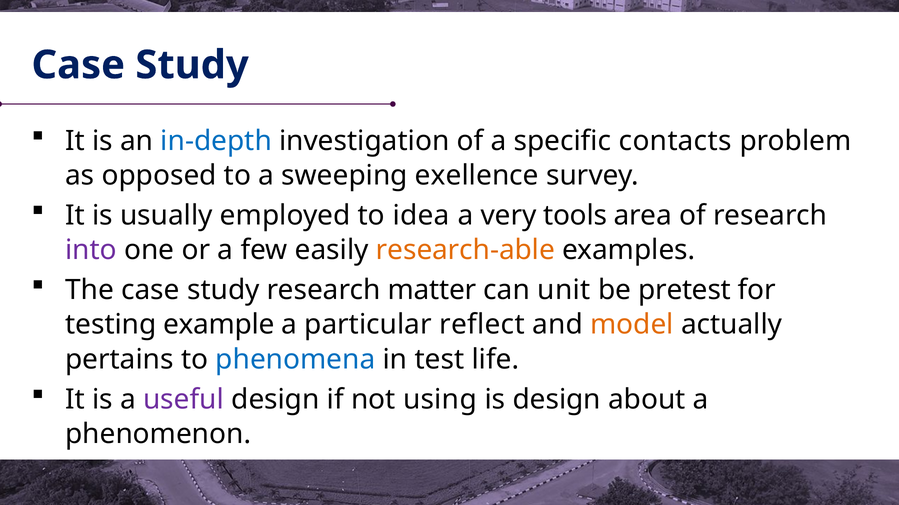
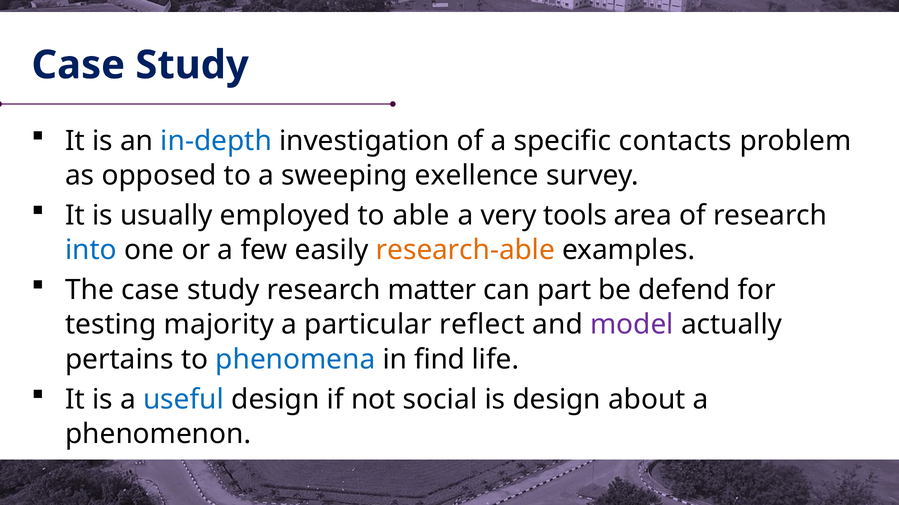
idea: idea -> able (421, 216)
into colour: purple -> blue (91, 250)
unit: unit -> part (564, 291)
pretest: pretest -> defend (684, 291)
example: example -> majority (219, 325)
model colour: orange -> purple (632, 325)
test: test -> find (440, 360)
useful colour: purple -> blue (184, 400)
using: using -> social (440, 400)
